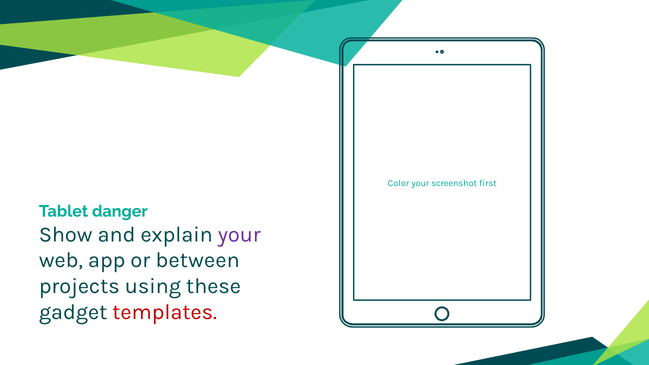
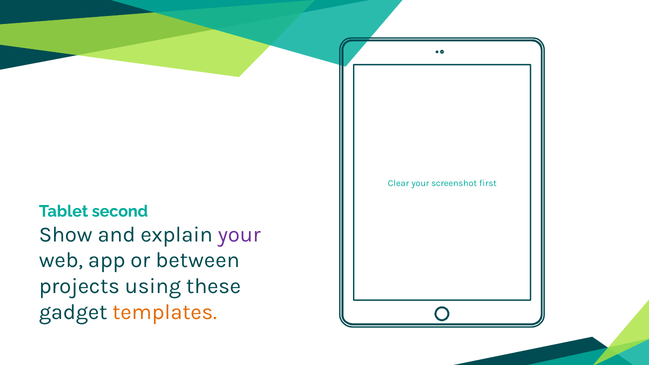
Color: Color -> Clear (398, 184)
danger: danger -> second (120, 211)
templates colour: red -> orange (165, 312)
